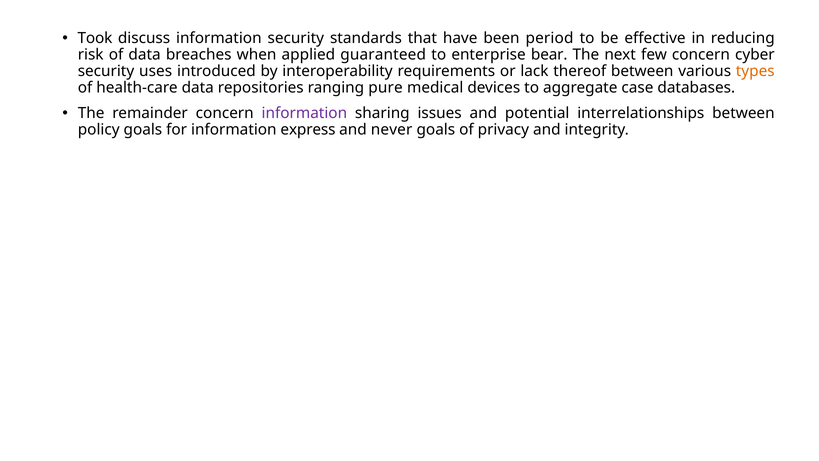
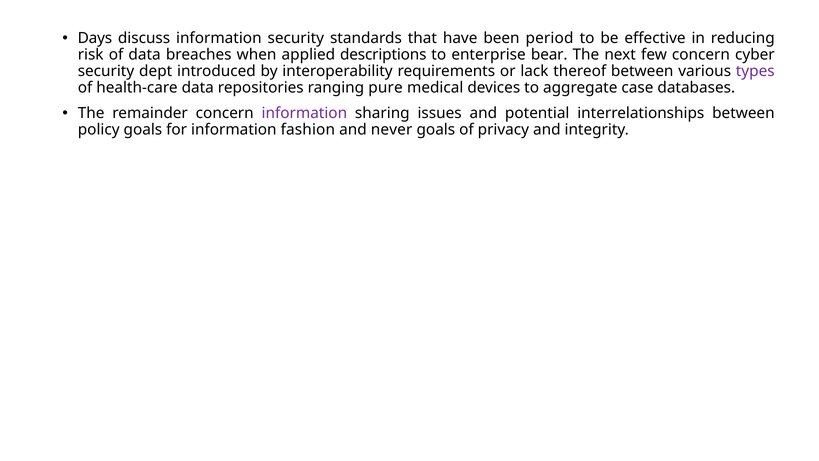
Took: Took -> Days (95, 38)
guaranteed: guaranteed -> descriptions (383, 55)
uses: uses -> dept (156, 71)
types colour: orange -> purple (755, 71)
express: express -> fashion (308, 130)
